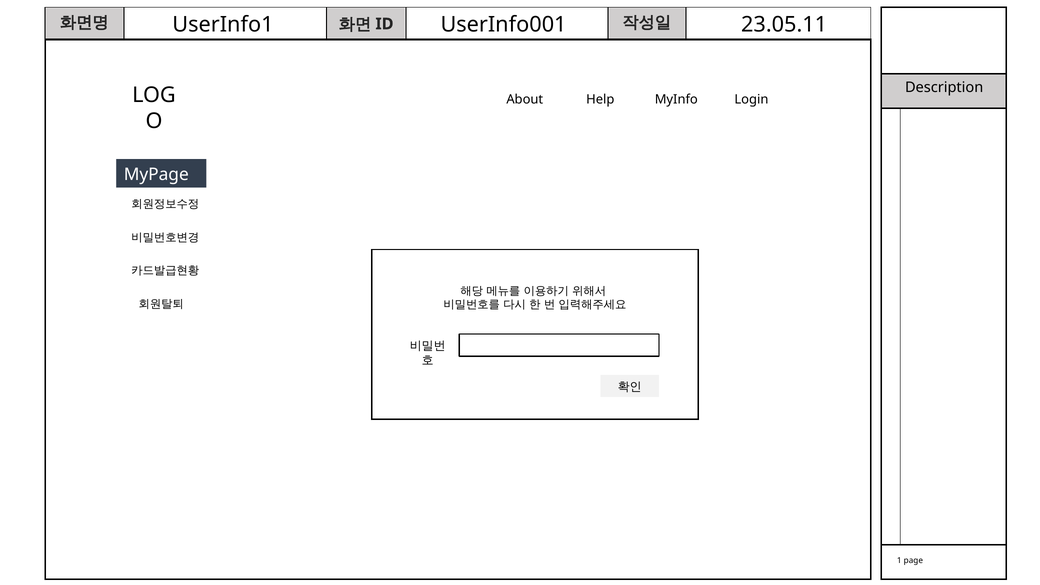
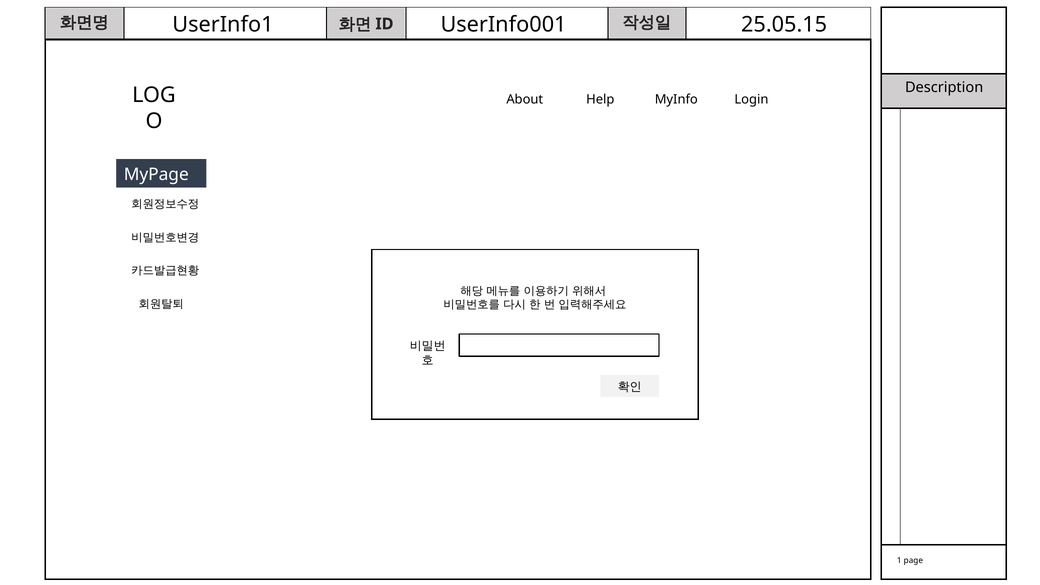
23.05.11: 23.05.11 -> 25.05.15 (784, 25)
